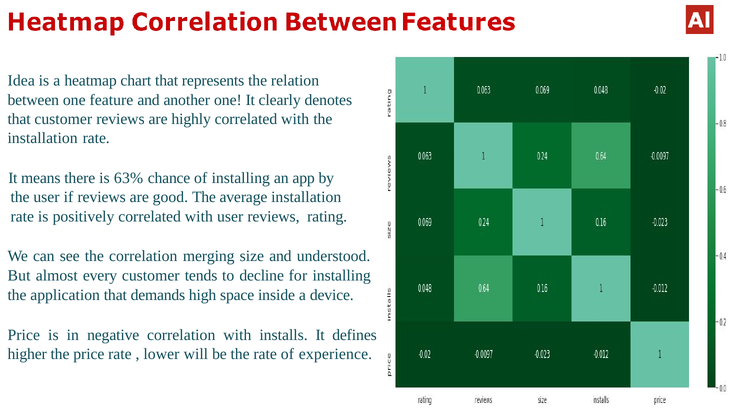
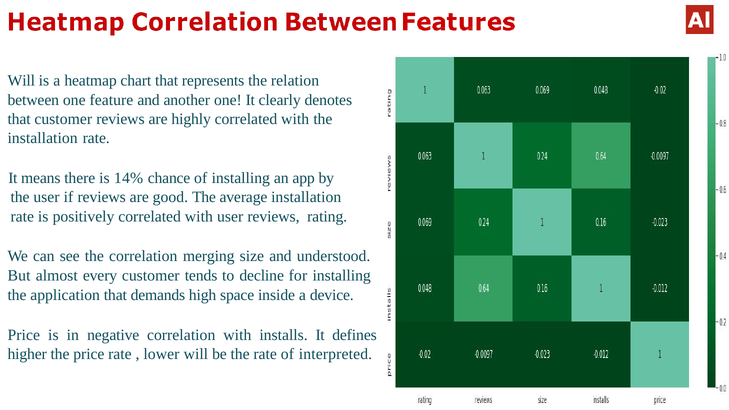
Idea: Idea -> Will (21, 81)
63%: 63% -> 14% (129, 178)
experience: experience -> interpreted (335, 354)
